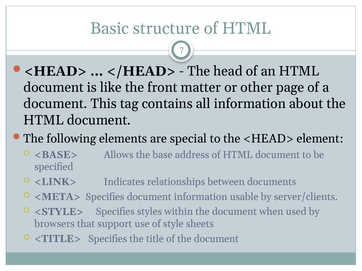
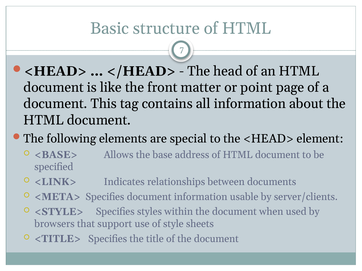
other: other -> point (257, 88)
